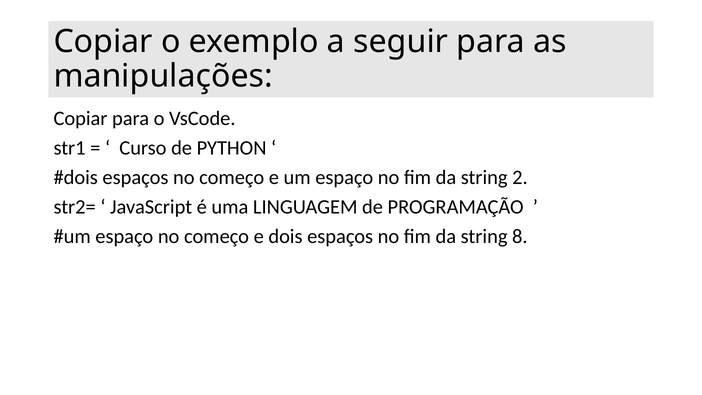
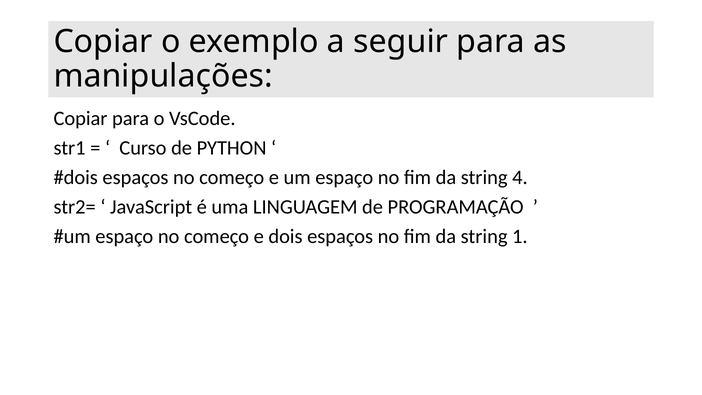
2: 2 -> 4 (520, 178)
8: 8 -> 1 (520, 236)
